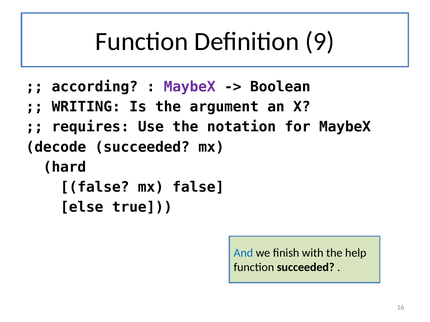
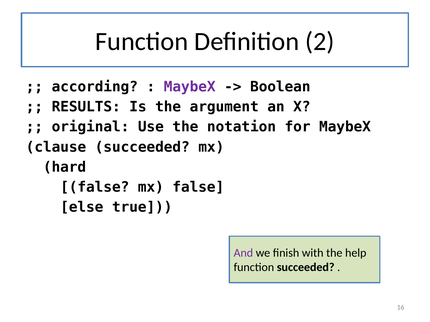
9: 9 -> 2 (320, 42)
WRITING: WRITING -> RESULTS (86, 107)
requires: requires -> original (90, 127)
decode: decode -> clause (56, 147)
And colour: blue -> purple (243, 253)
